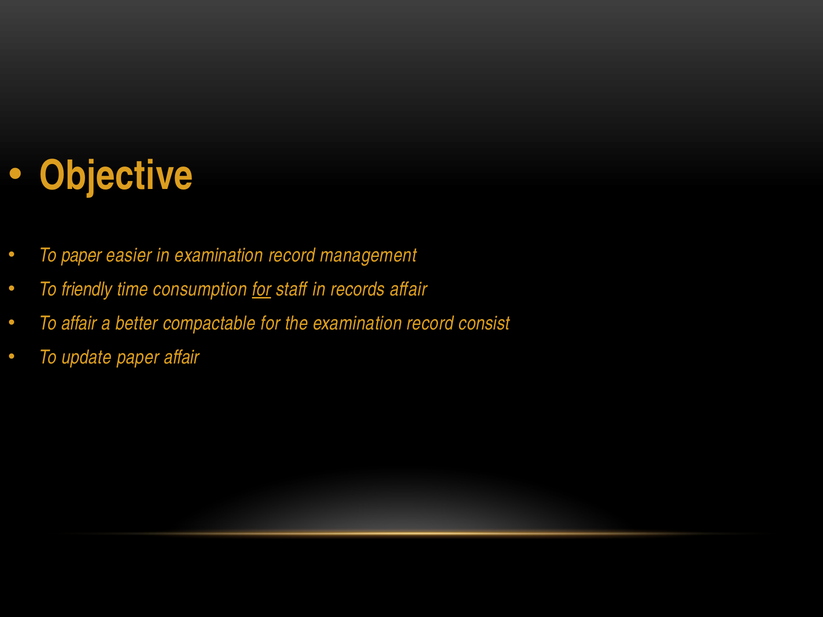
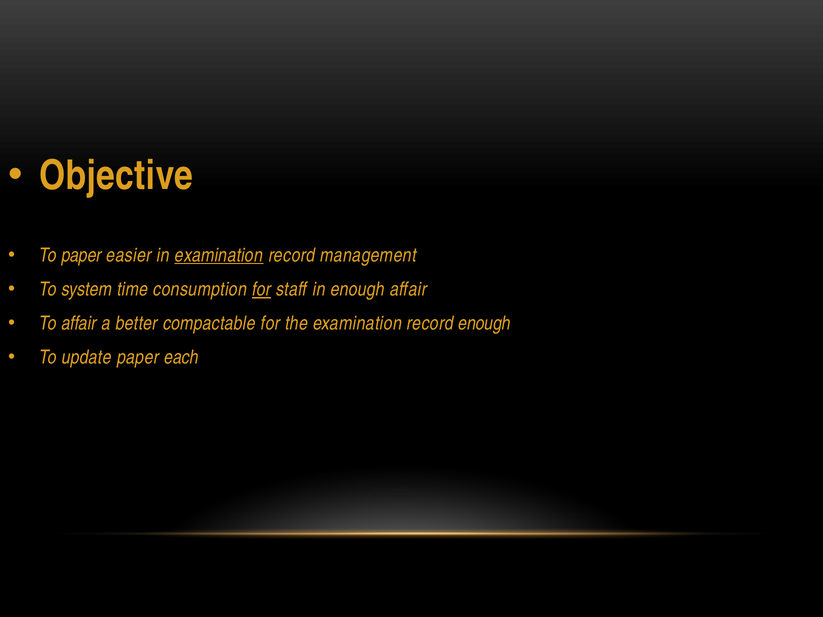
examination underline: none -> present (219, 255)
friendly: friendly -> system (87, 289)
in records: records -> enough (358, 289)
record consist: consist -> enough (485, 324)
paper affair: affair -> each (182, 358)
